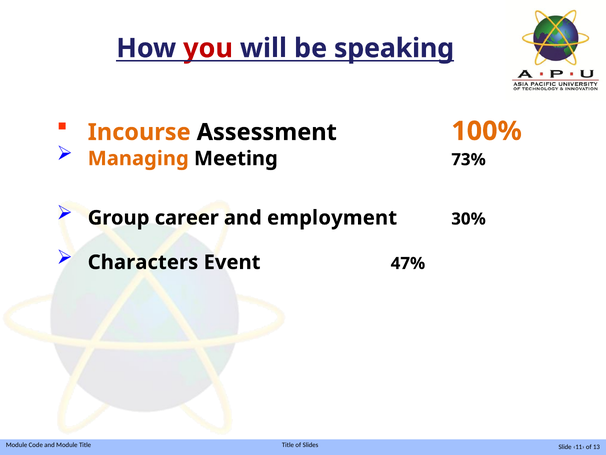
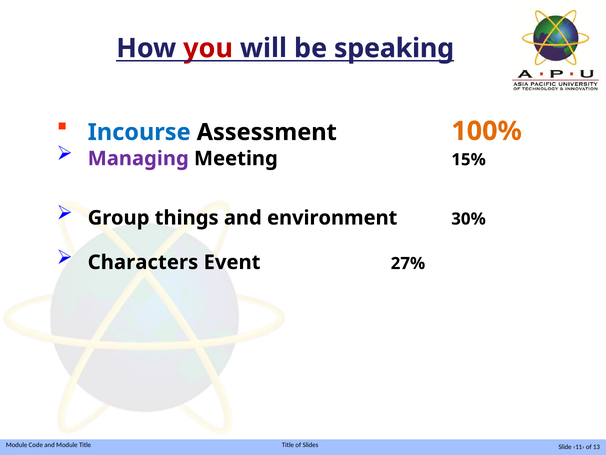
Incourse colour: orange -> blue (139, 132)
Managing colour: orange -> purple (138, 158)
73%: 73% -> 15% (469, 159)
career: career -> things (187, 218)
employment: employment -> environment (332, 218)
47%: 47% -> 27% (408, 263)
